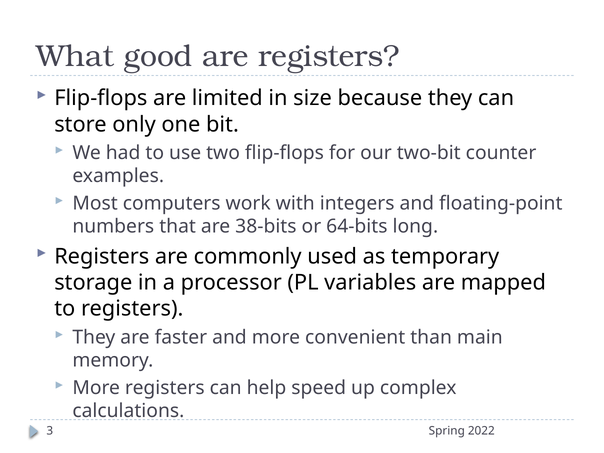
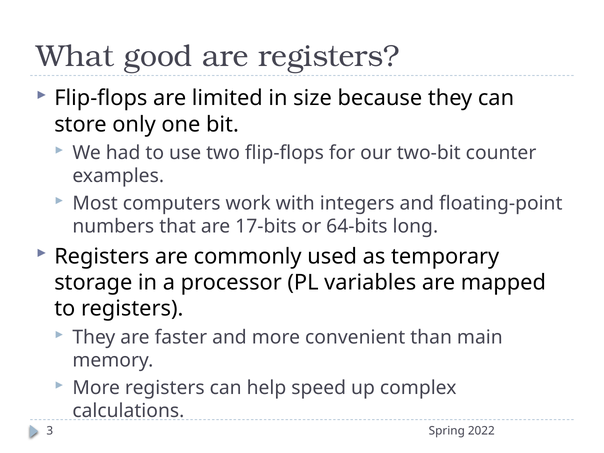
38-bits: 38-bits -> 17-bits (266, 227)
